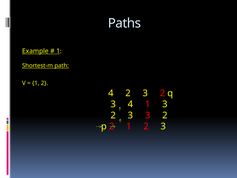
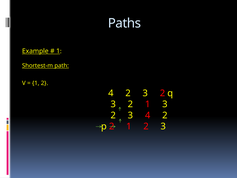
4: 4 -> 2 (130, 104)
3 3: 3 -> 4 (148, 115)
